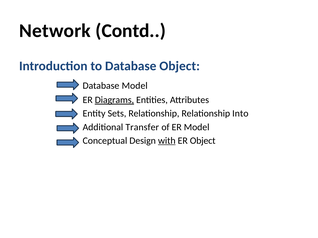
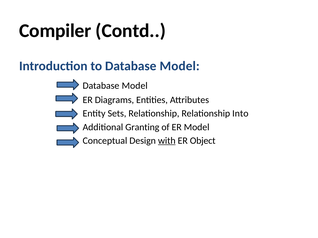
Network: Network -> Compiler (55, 31)
to Database Object: Object -> Model (180, 66)
Diagrams underline: present -> none (114, 100)
Transfer: Transfer -> Granting (142, 127)
